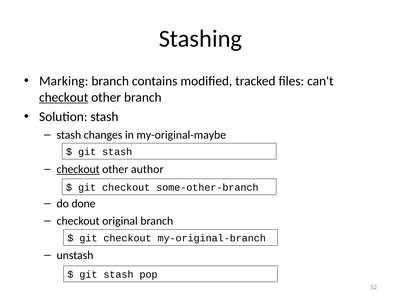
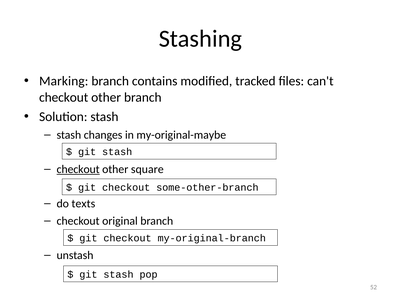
checkout underline: present -> none (64, 97)
author: author -> square (147, 169)
done: done -> texts (83, 203)
